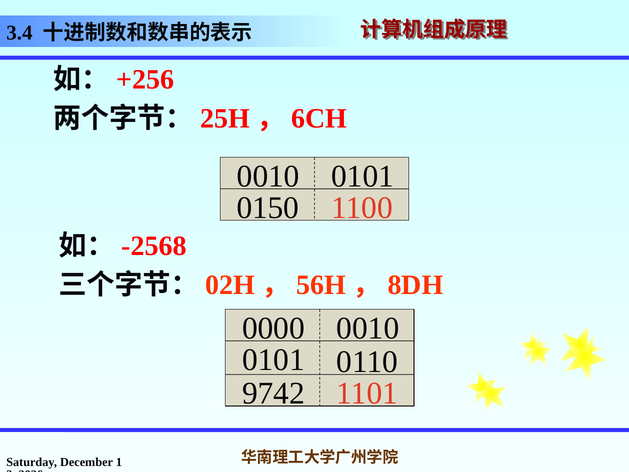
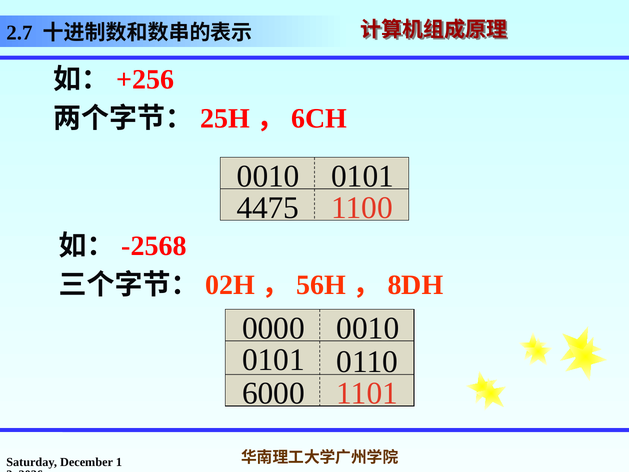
3.4: 3.4 -> 2.7 (19, 33)
0150: 0150 -> 4475 (268, 208)
9742: 9742 -> 6000 (273, 393)
